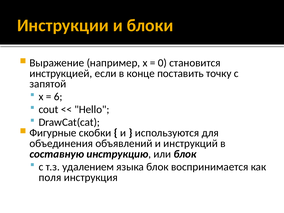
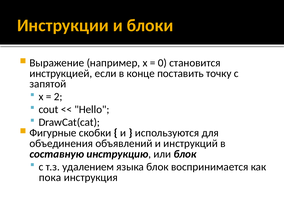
6: 6 -> 2 (58, 97)
поля: поля -> пока (50, 177)
